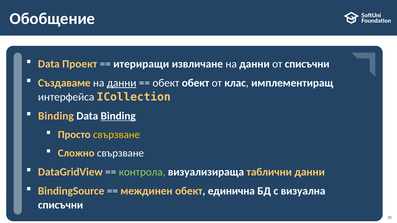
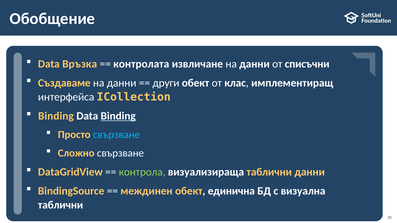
Проект: Проект -> Връзка (80, 64)
итериращи: итериращи -> контролата (141, 64)
данни underline: present -> none (122, 83)
обект: обект -> други (166, 83)
свързване colour: yellow -> light blue (116, 135)
списъчни: списъчни -> таблични (61, 205)
